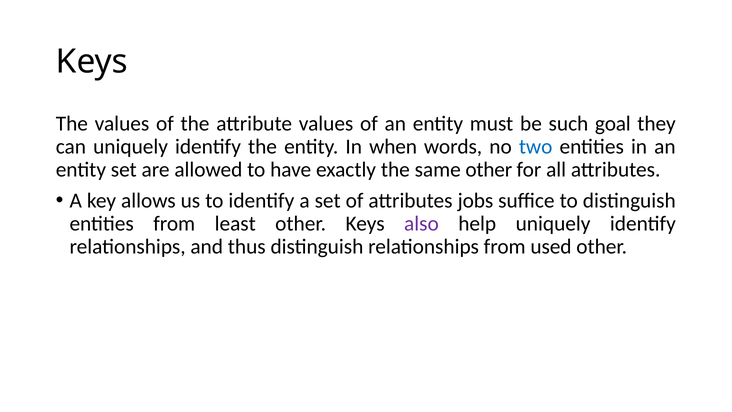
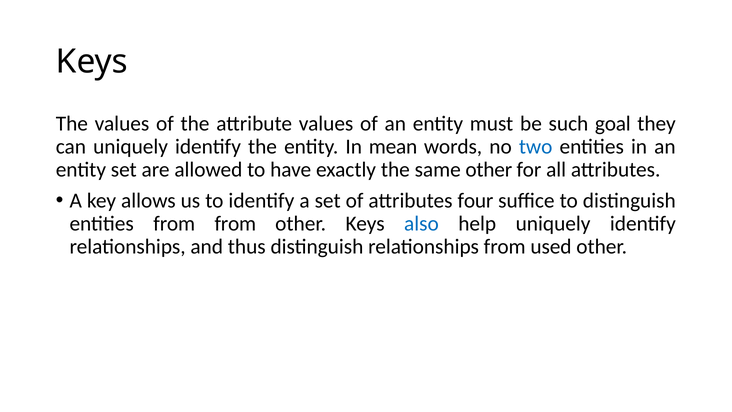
when: when -> mean (393, 147)
jobs: jobs -> four (475, 200)
from least: least -> from (235, 223)
also colour: purple -> blue (421, 223)
